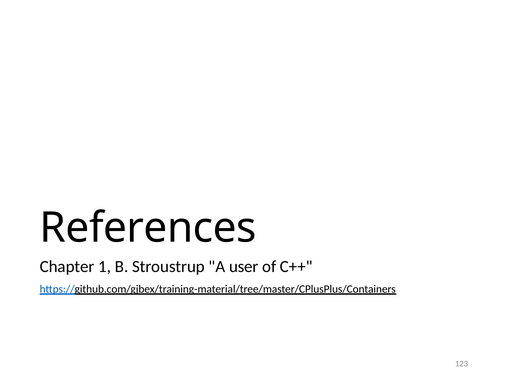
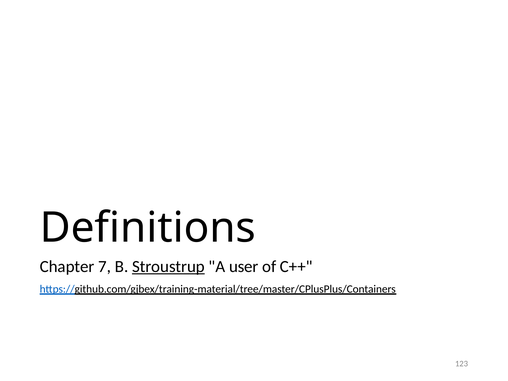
References: References -> Definitions (148, 228)
1: 1 -> 7 (105, 267)
Stroustrup underline: none -> present (168, 267)
